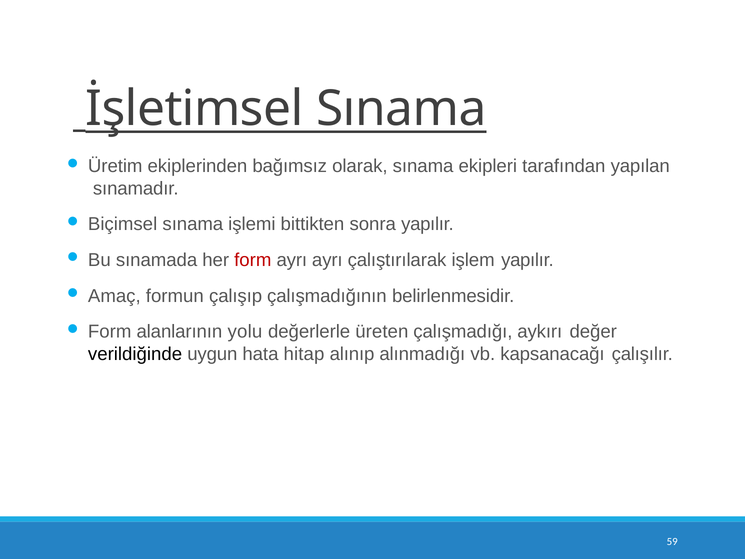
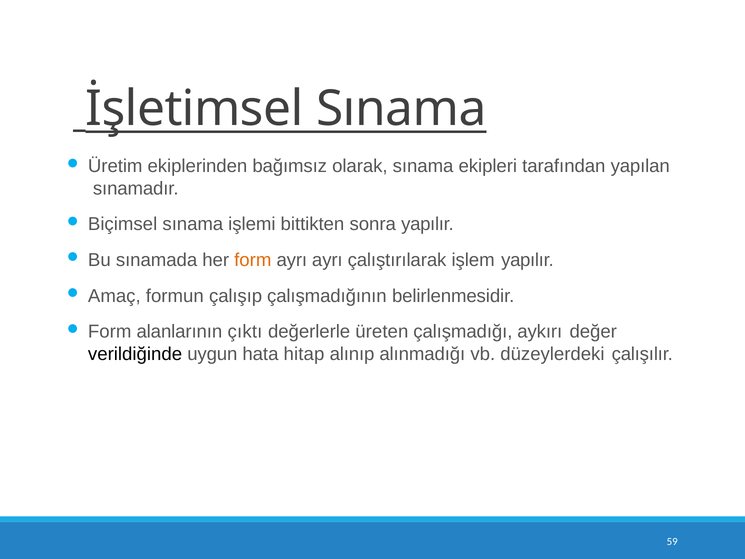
form colour: red -> orange (253, 260)
yolu: yolu -> çıktı (245, 332)
kapsanacağı: kapsanacağı -> düzeylerdeki (552, 354)
